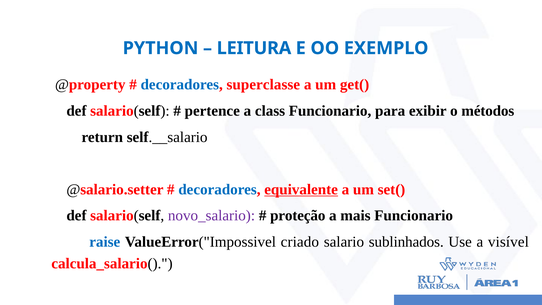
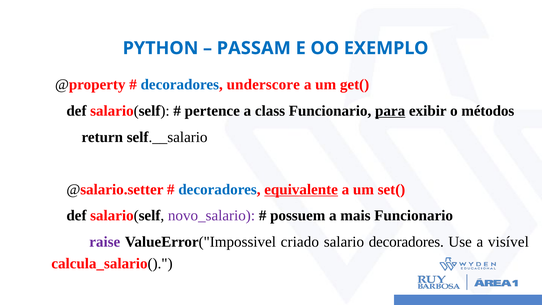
LEITURA: LEITURA -> PASSAM (254, 48)
superclasse: superclasse -> underscore (263, 85)
para underline: none -> present (390, 111)
proteção: proteção -> possuem (298, 216)
raise colour: blue -> purple (105, 242)
salario sublinhados: sublinhados -> decoradores (406, 242)
